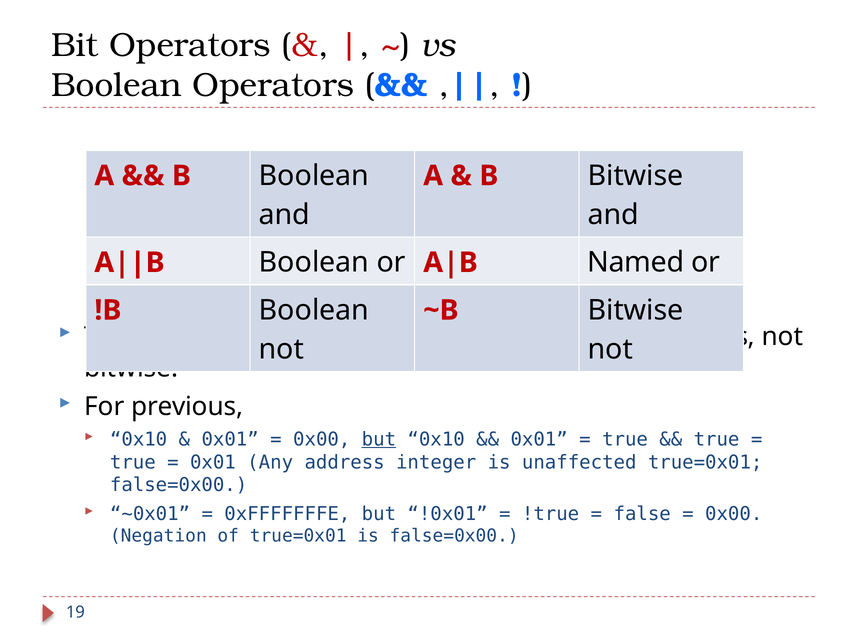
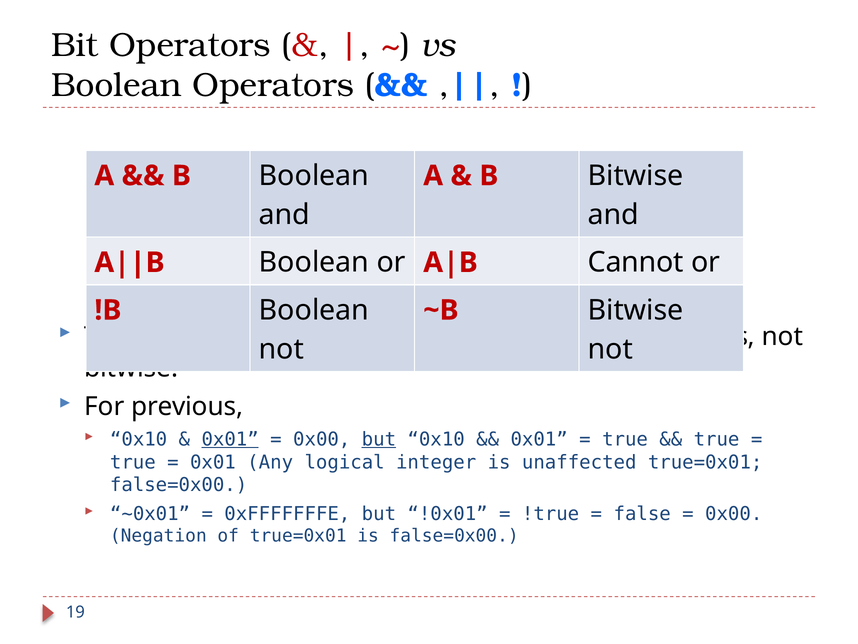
Named: Named -> Cannot (636, 262)
0x01 underline: none -> present (230, 439)
address: address -> logical (345, 462)
